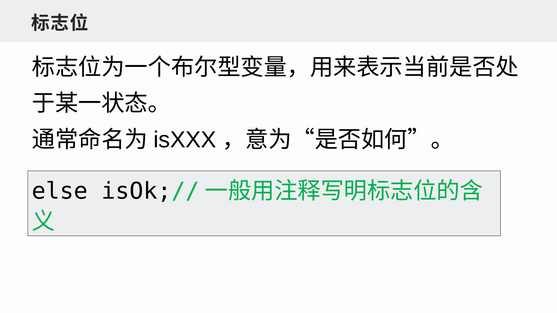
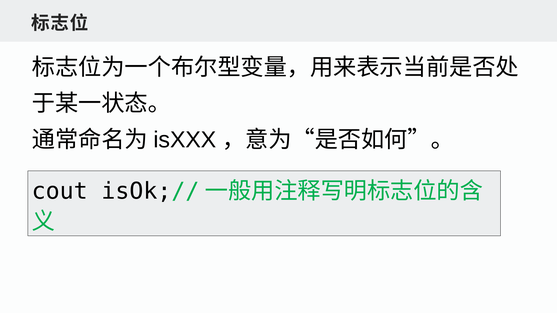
else: else -> cout (60, 191)
